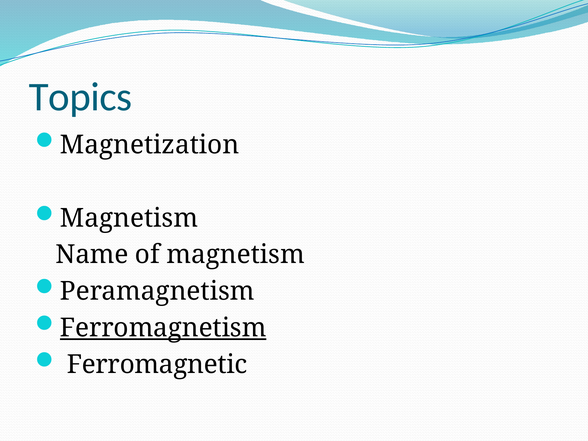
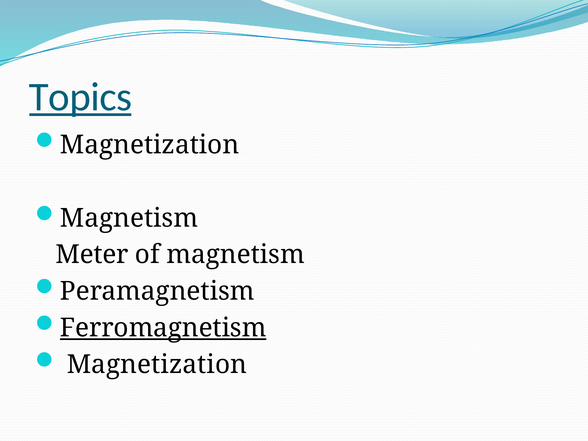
Topics underline: none -> present (81, 97)
Name: Name -> Meter (92, 255)
Ferromagnetic: Ferromagnetic -> Magnetization (157, 364)
